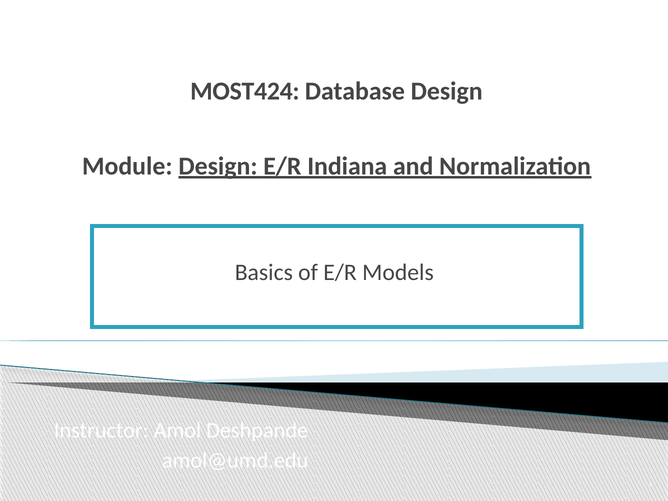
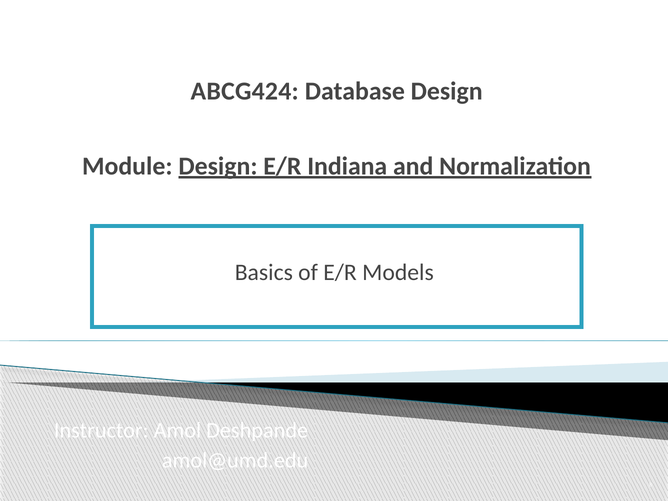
MOST424: MOST424 -> ABCG424 (245, 91)
